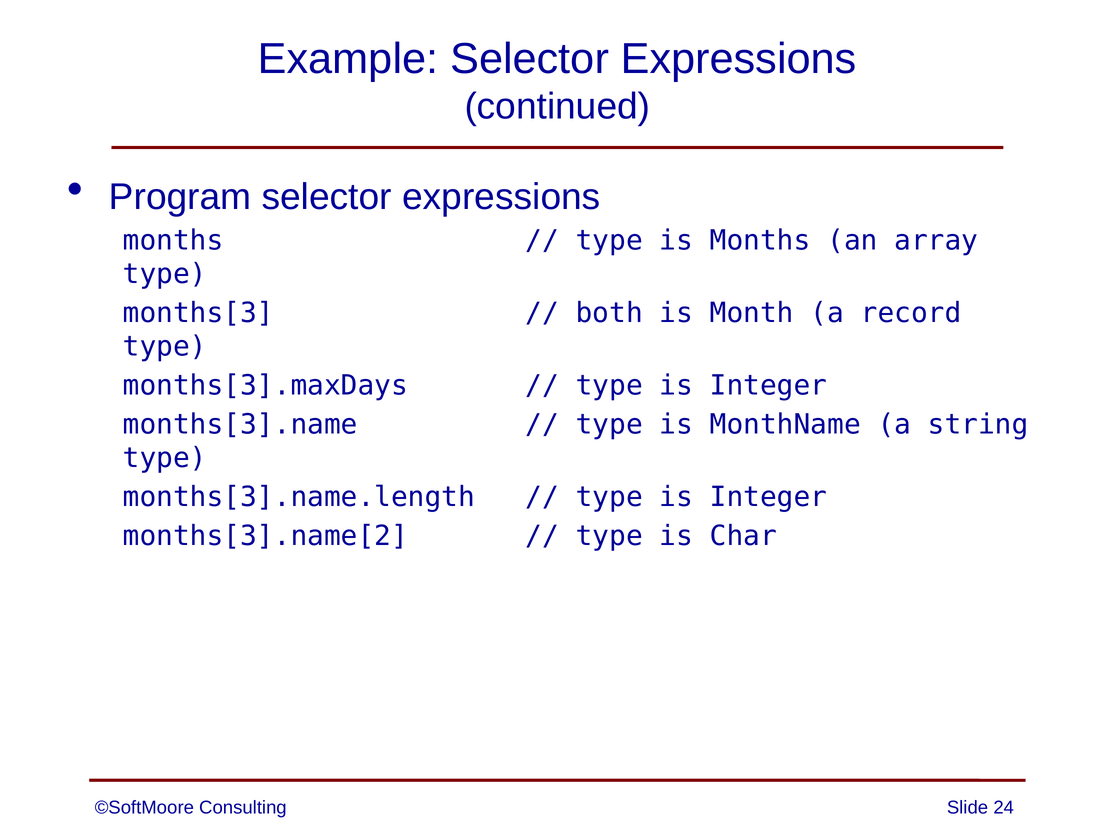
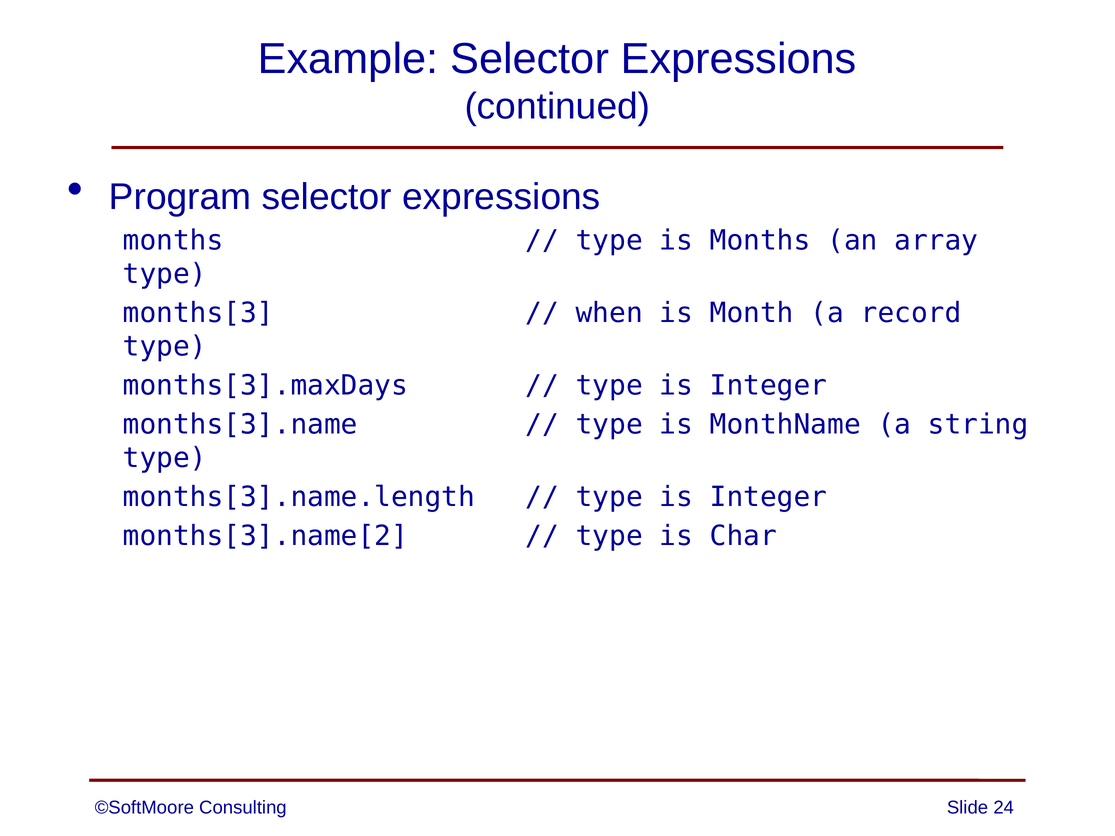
both: both -> when (609, 313)
